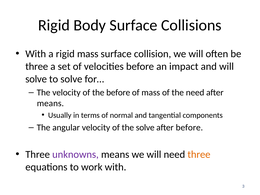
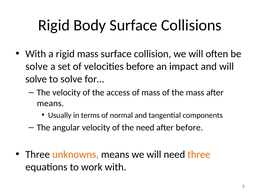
three: three -> solve (37, 66)
the before: before -> access (118, 93)
the need: need -> mass (195, 93)
the solve: solve -> need (145, 128)
unknowns colour: purple -> orange (75, 154)
